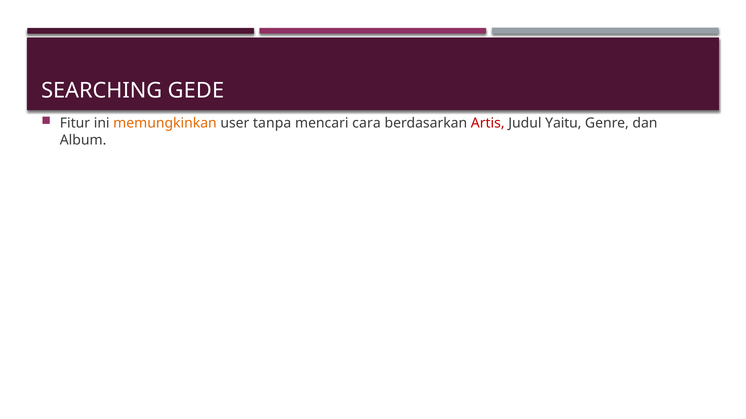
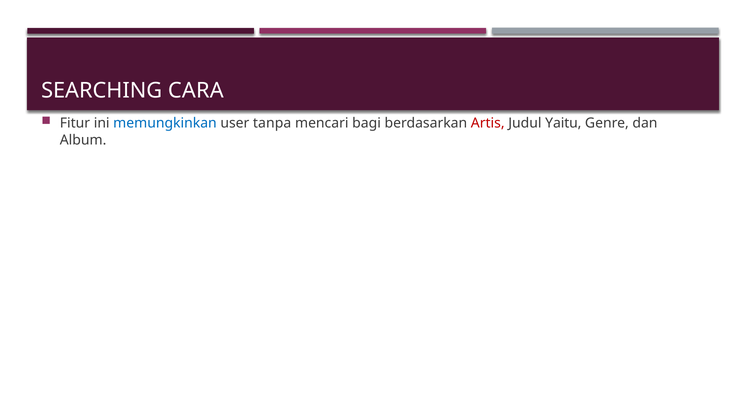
GEDE: GEDE -> CARA (196, 91)
memungkinkan colour: orange -> blue (165, 123)
cara: cara -> bagi (367, 123)
